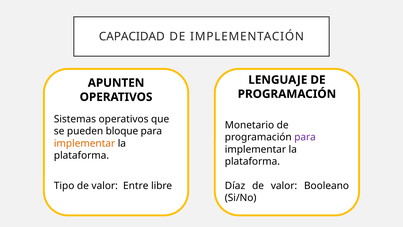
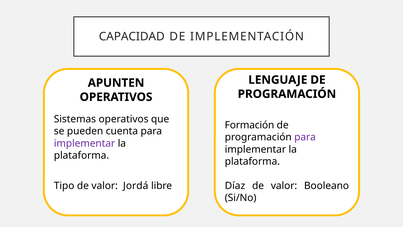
Monetario: Monetario -> Formación (250, 125)
bloque: bloque -> cuenta (122, 131)
implementar colour: orange -> purple (85, 143)
Entre: Entre -> Jordá (136, 185)
